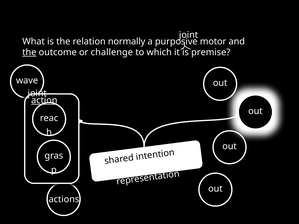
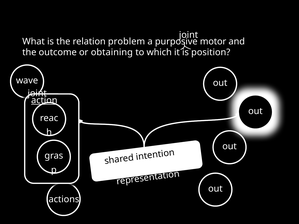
normally: normally -> problem (127, 41)
the underline: present -> none (29, 52)
challenge: challenge -> obtaining (112, 52)
premise: premise -> position (211, 52)
